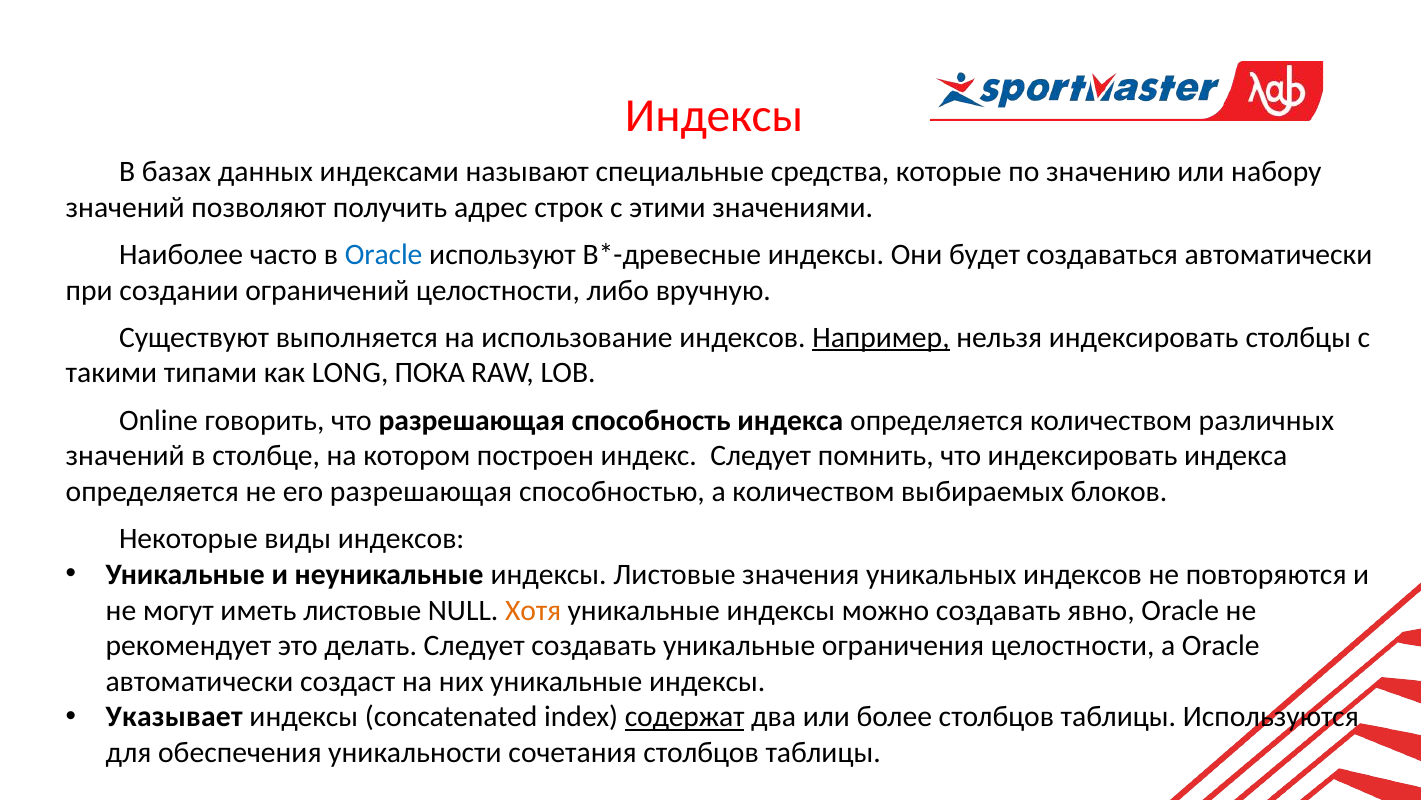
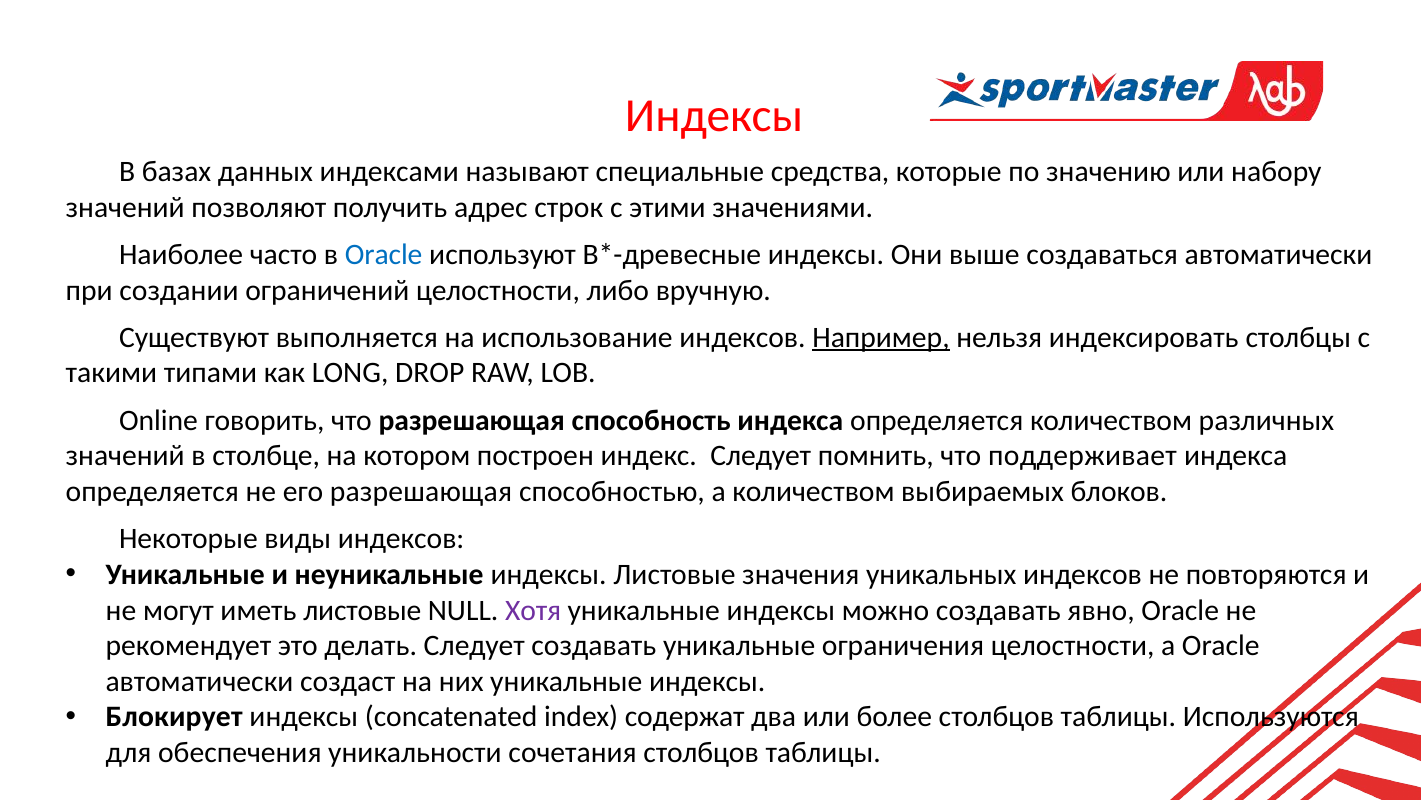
будет: будет -> выше (984, 254)
ПОКА: ПОКА -> DROP (430, 373)
что индексировать: индексировать -> поддерживает (1082, 456)
Хотя colour: orange -> purple (533, 610)
Указывает: Указывает -> Блокирует (174, 716)
содержат underline: present -> none (685, 716)
